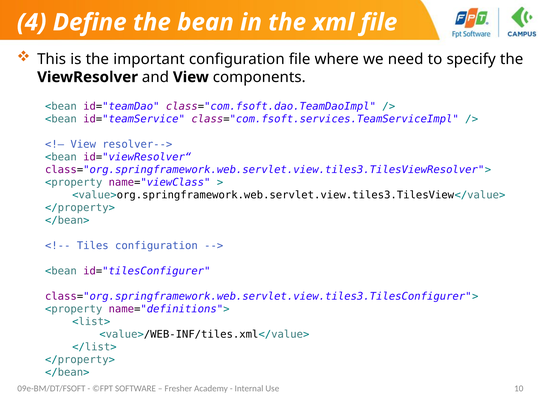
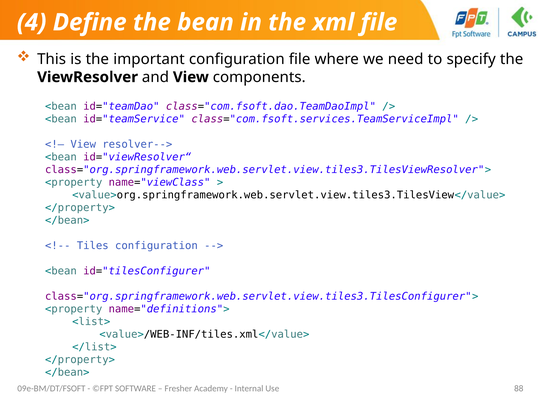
10: 10 -> 88 (519, 389)
